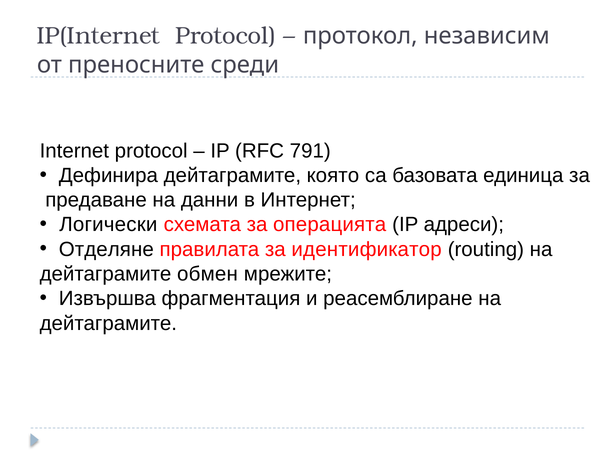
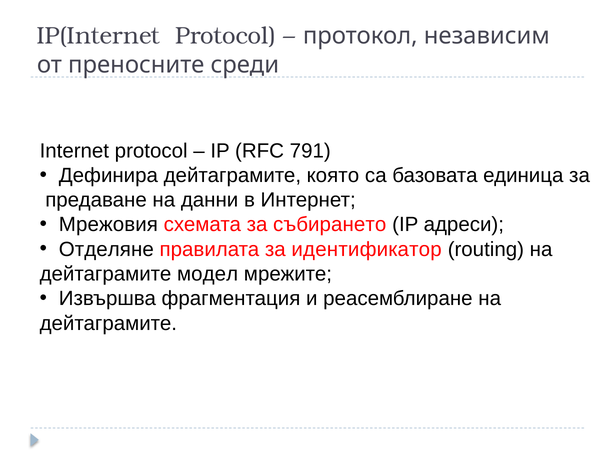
Логически: Логически -> Мрежовия (108, 224)
операцията: операцията -> събирането (330, 224)
обмен: обмен -> модел (208, 274)
